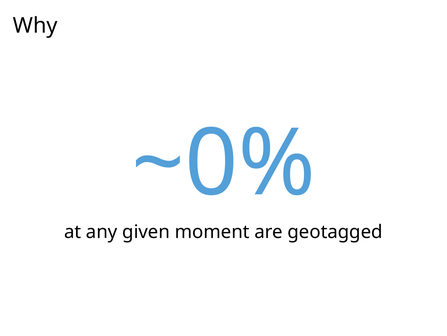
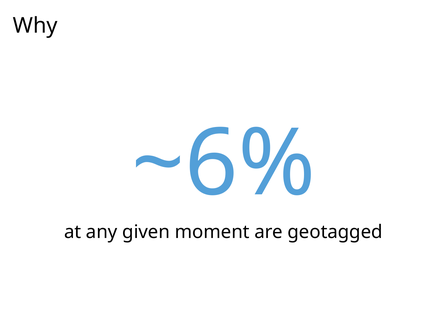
~0%: ~0% -> ~6% (224, 163)
